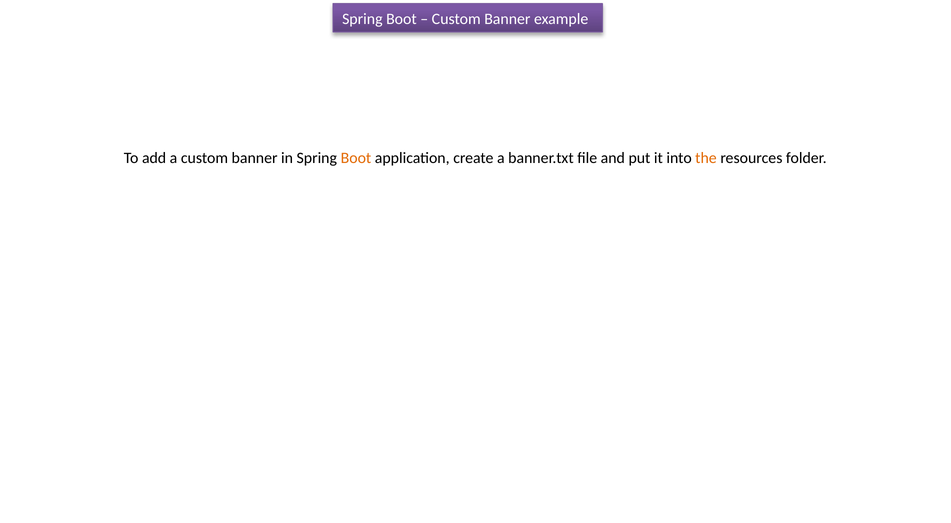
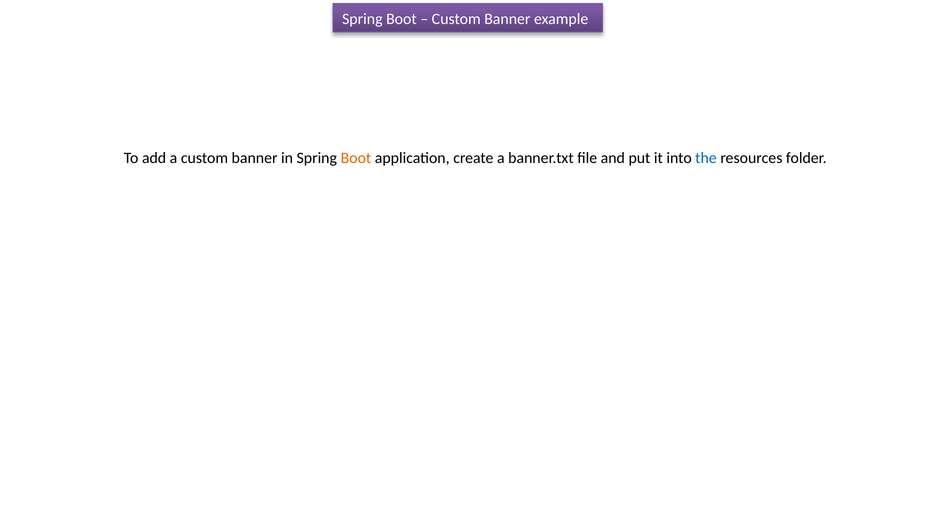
the colour: orange -> blue (706, 158)
